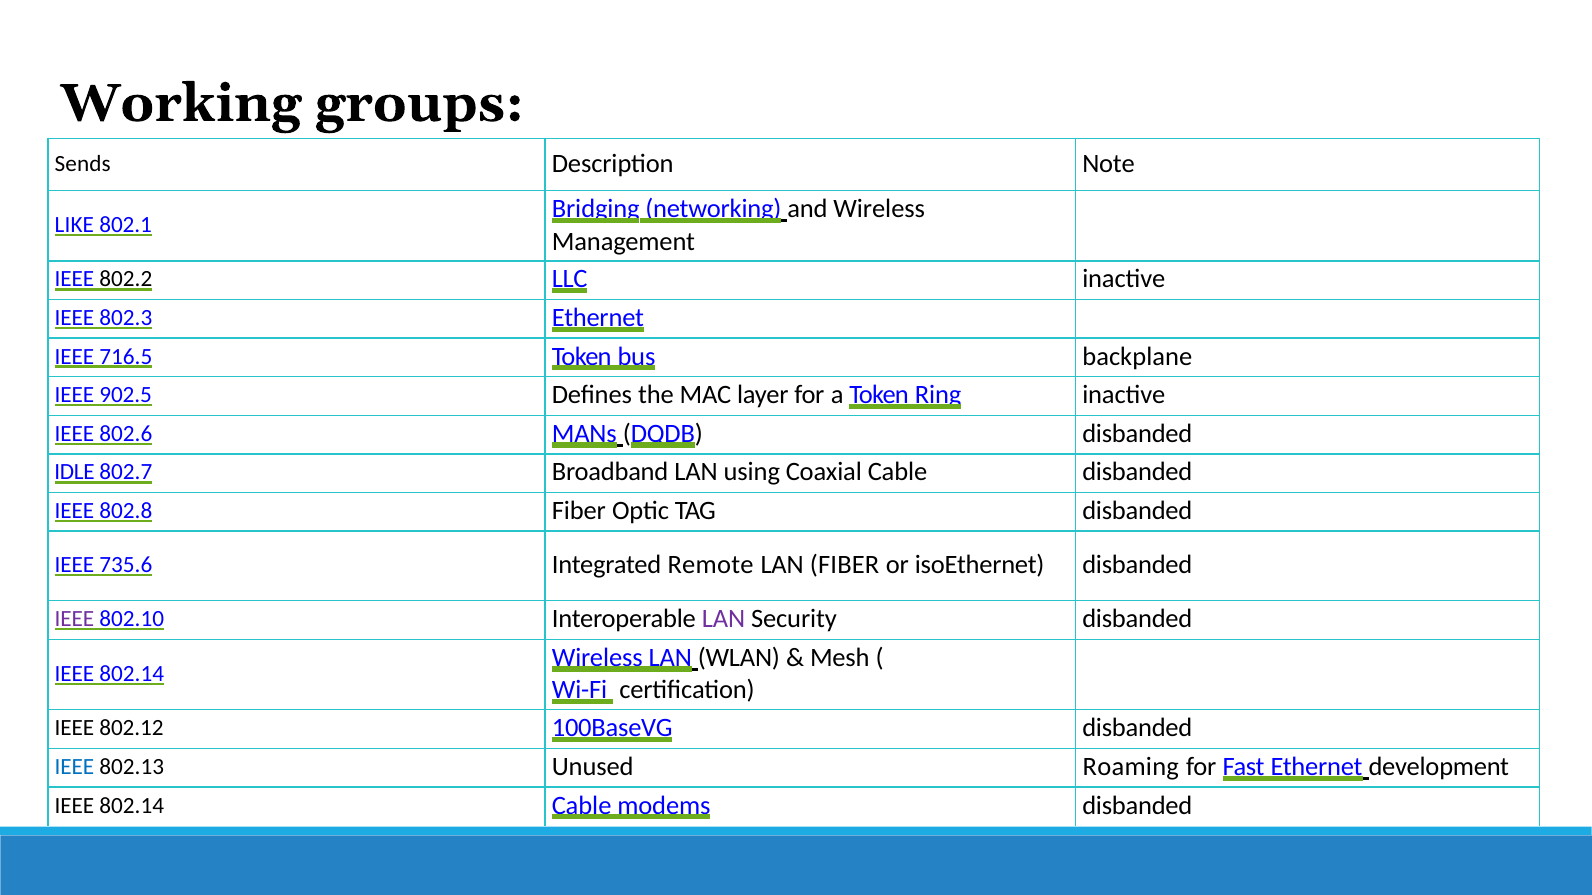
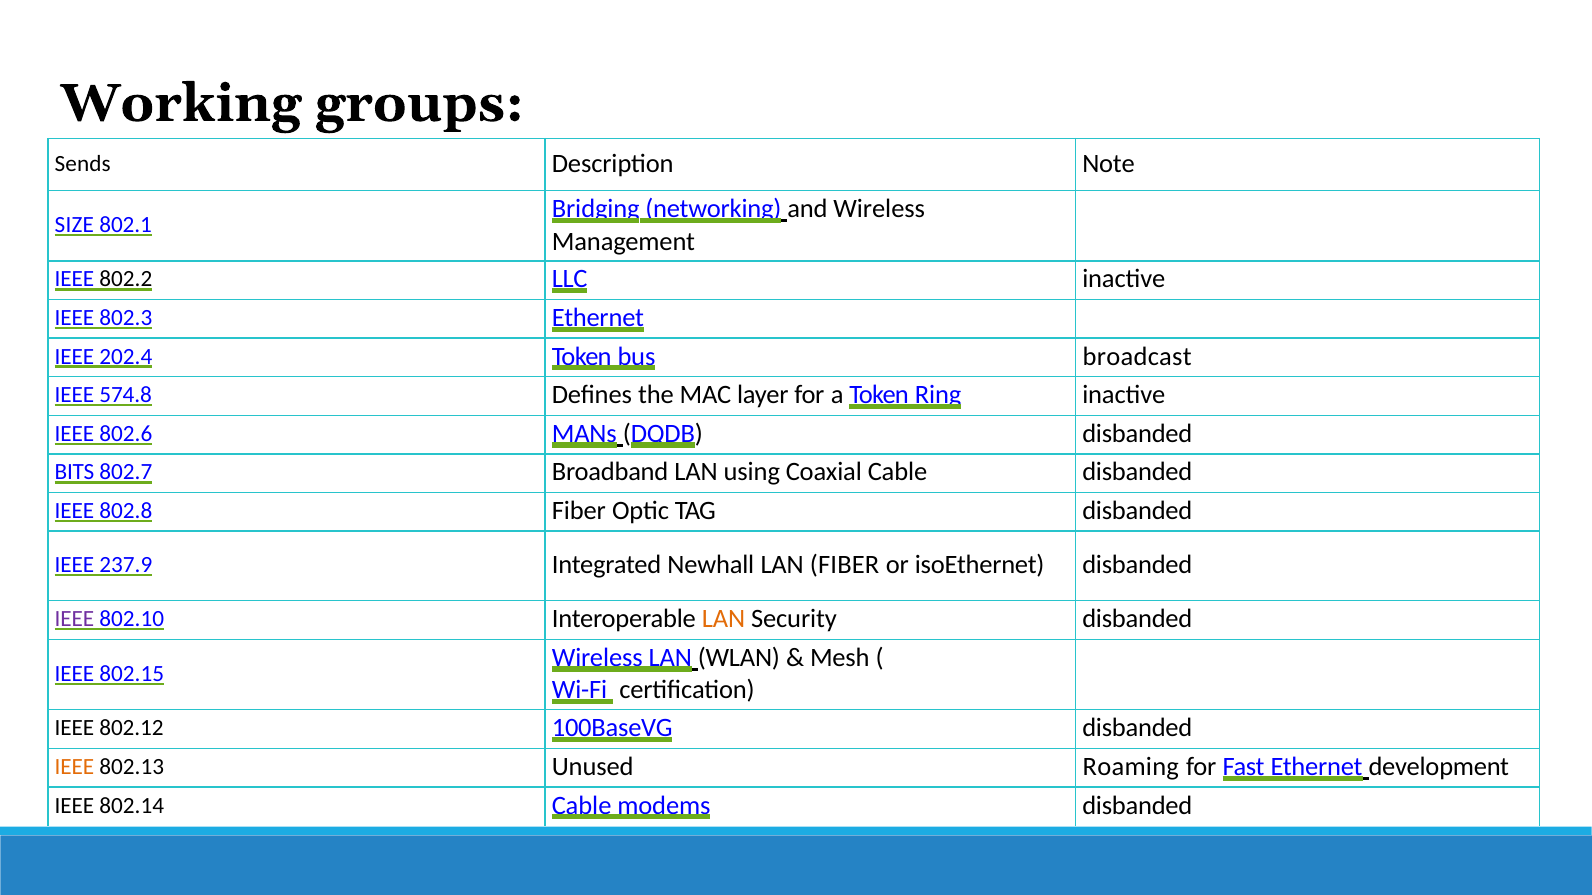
LIKE: LIKE -> SIZE (74, 225)
716.5: 716.5 -> 202.4 (126, 357)
backplane: backplane -> broadcast (1137, 357)
902.5: 902.5 -> 574.8 (126, 395)
IDLE: IDLE -> BITS (75, 473)
735.6: 735.6 -> 237.9 (126, 565)
Remote: Remote -> Newhall (711, 565)
LAN colour: purple -> orange (724, 619)
802.14: 802.14 -> 802.15 (132, 674)
IEEE colour: blue -> orange (74, 767)
